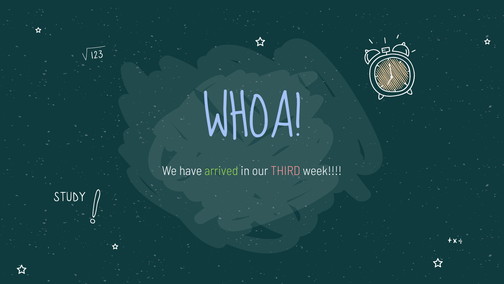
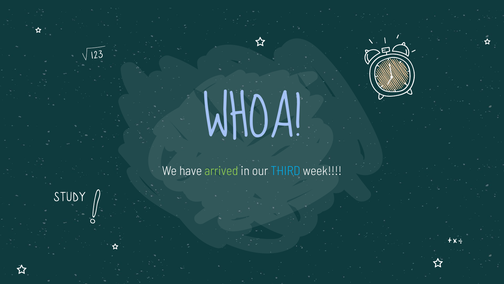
THIRD colour: pink -> light blue (285, 171)
